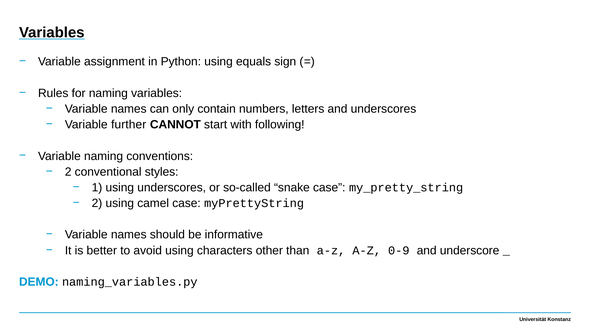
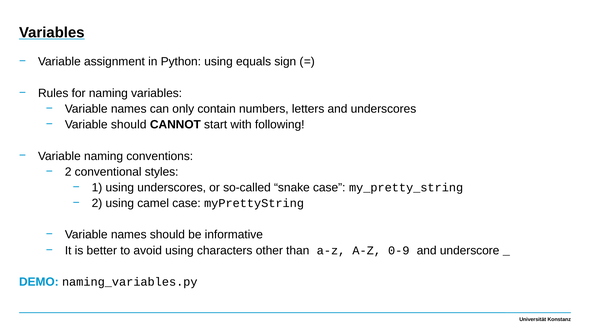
Variable further: further -> should (129, 125)
